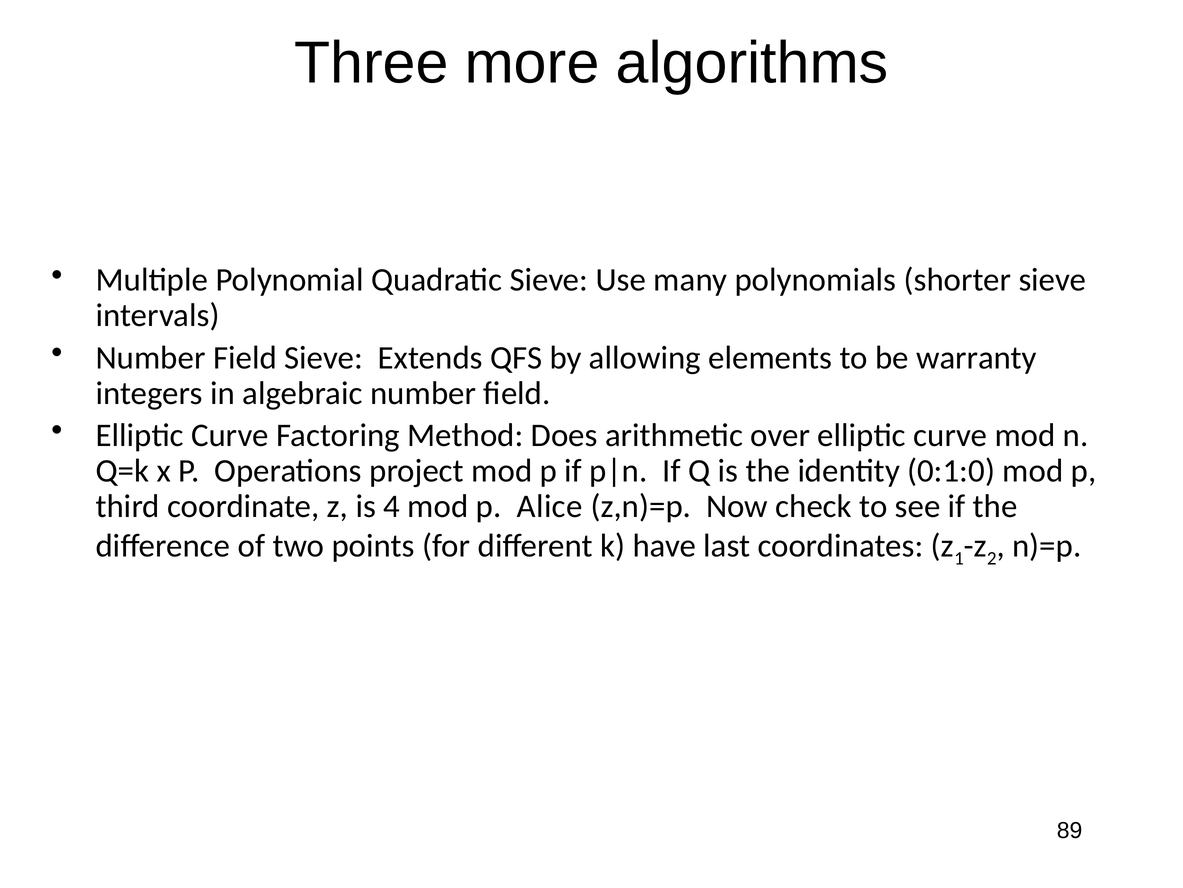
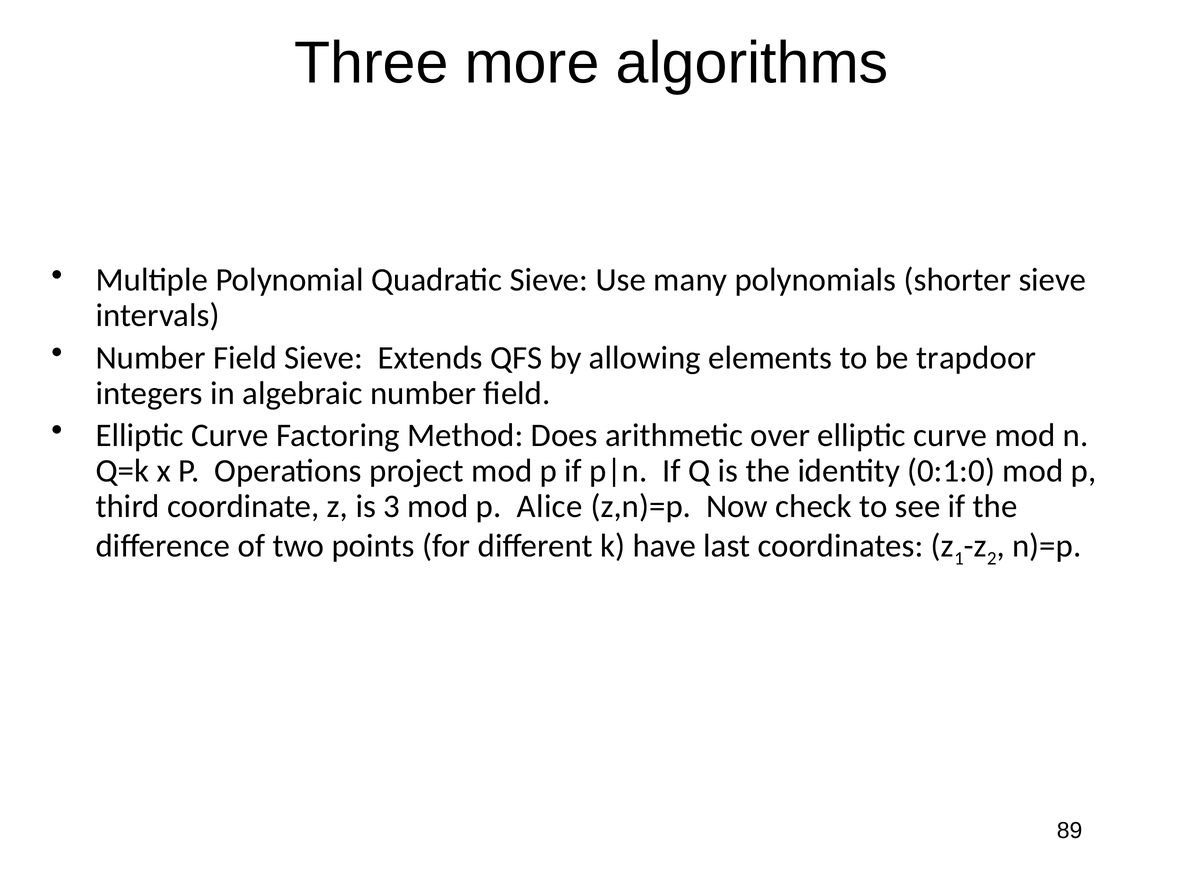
warranty: warranty -> trapdoor (976, 357)
4: 4 -> 3 (392, 506)
